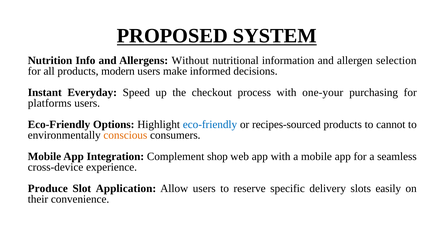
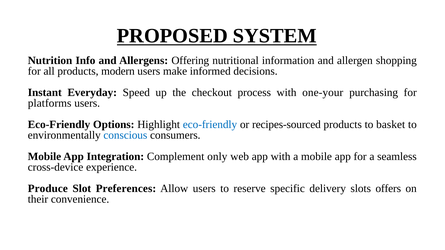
Without: Without -> Offering (190, 60)
selection: selection -> shopping (396, 60)
cannot: cannot -> basket (391, 125)
conscious colour: orange -> blue (125, 135)
shop: shop -> only (217, 157)
Application: Application -> Preferences (126, 189)
easily: easily -> offers (388, 189)
